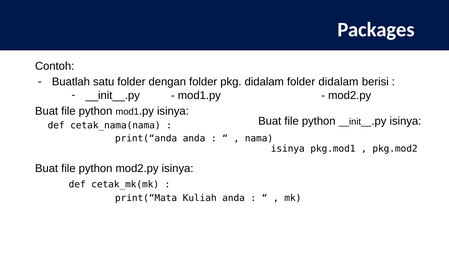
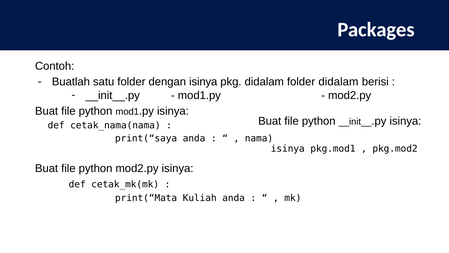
dengan folder: folder -> isinya (203, 82)
print(“anda: print(“anda -> print(“saya (146, 138)
